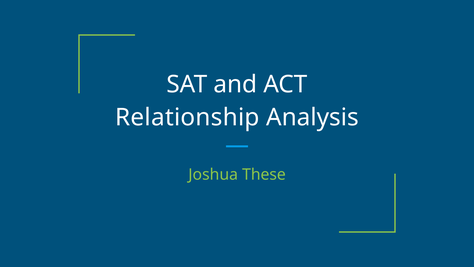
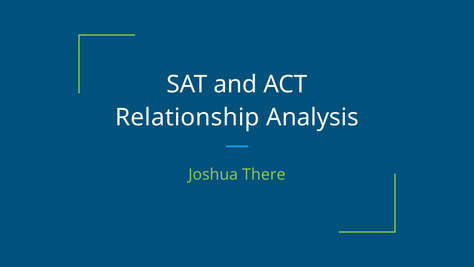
These: These -> There (264, 175)
